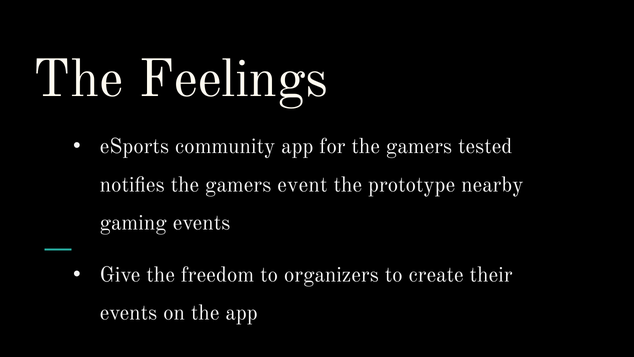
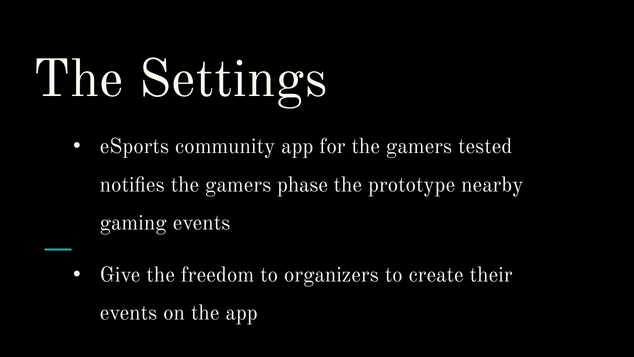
Feelings: Feelings -> Settings (233, 79)
event: event -> phase (303, 184)
